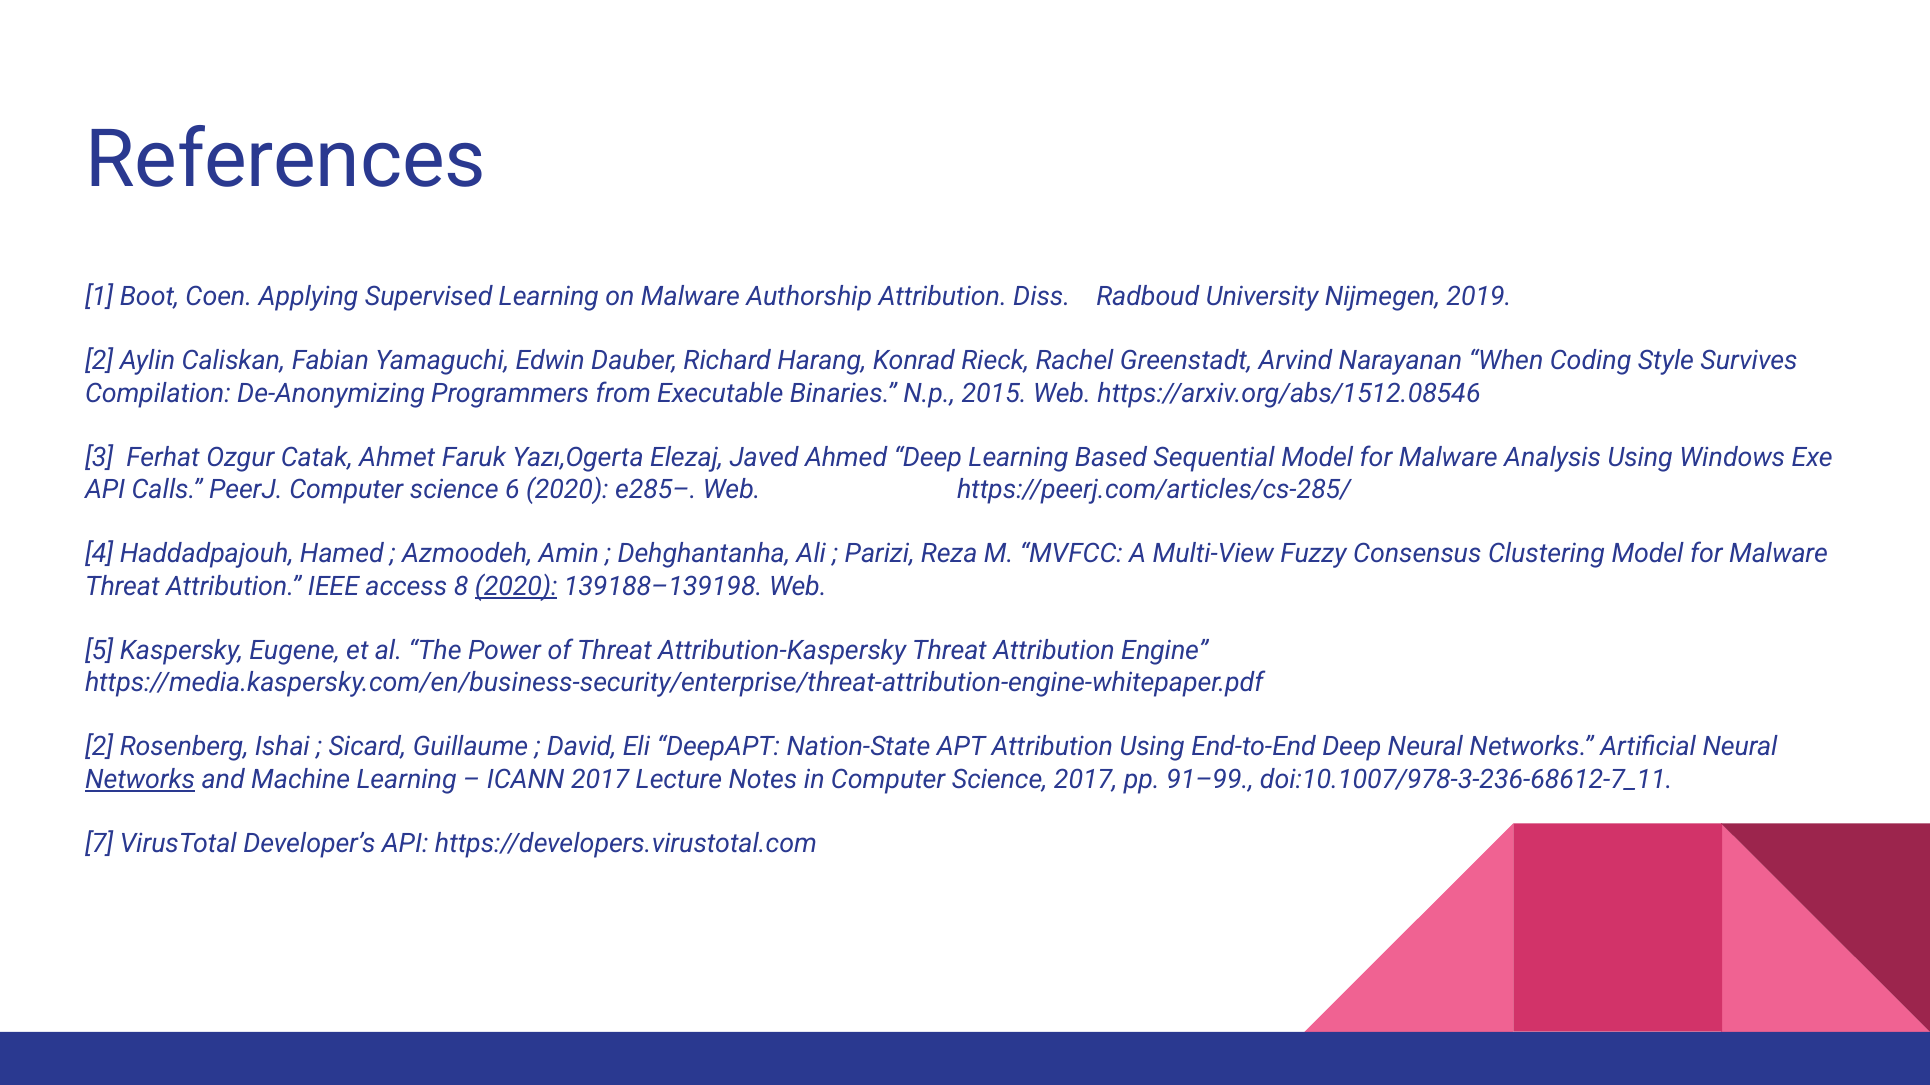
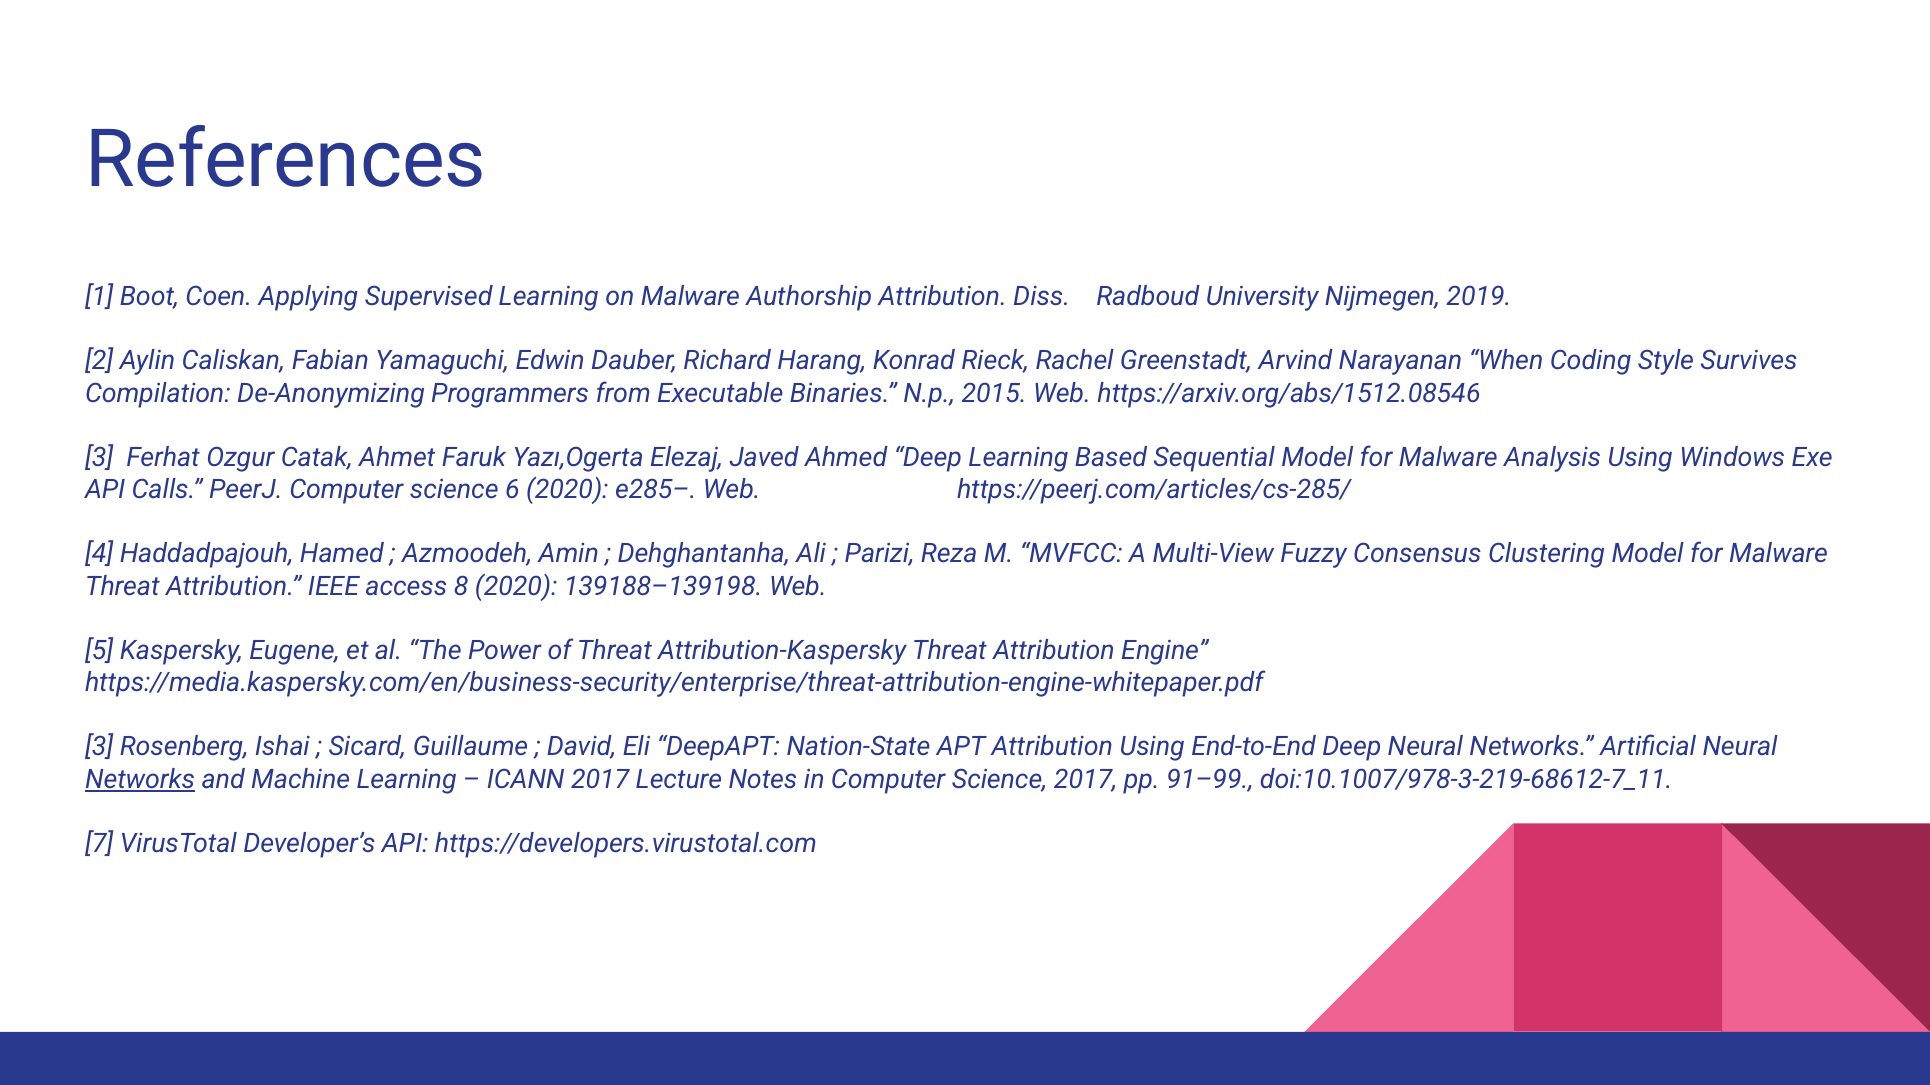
2020 underline: present -> none (516, 587)
2: 2 -> 3 (99, 747)
doi:10.1007/978-3-236-68612-7_11: doi:10.1007/978-3-236-68612-7_11 -> doi:10.1007/978-3-219-68612-7_11 (1466, 780)
